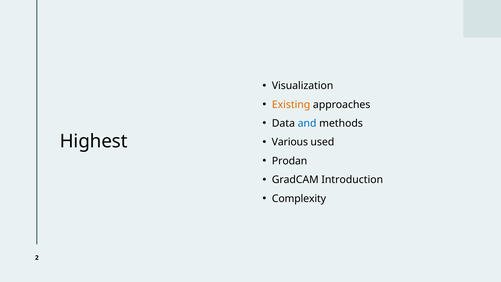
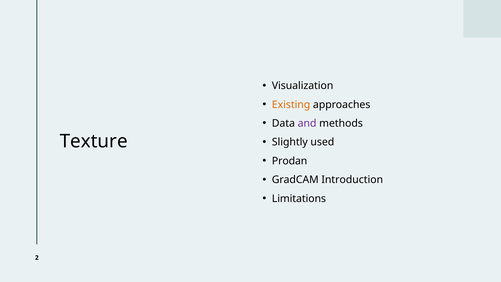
and colour: blue -> purple (307, 123)
Highest: Highest -> Texture (94, 141)
Various: Various -> Slightly (290, 142)
Complexity: Complexity -> Limitations (299, 198)
